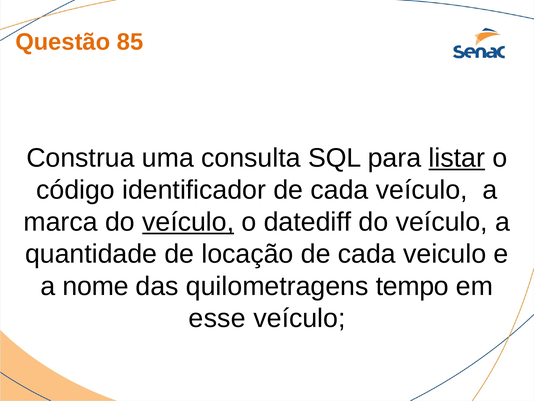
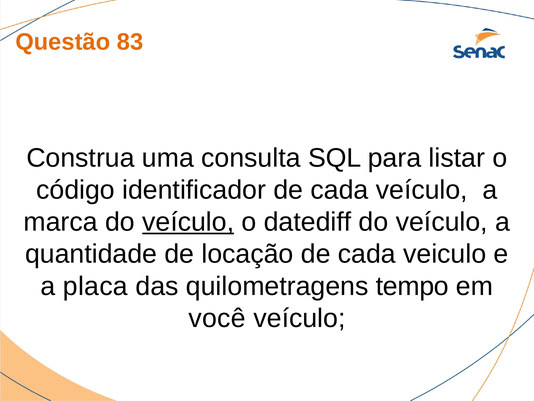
85: 85 -> 83 (130, 42)
listar underline: present -> none (457, 158)
nome: nome -> placa (95, 286)
esse: esse -> você (217, 318)
